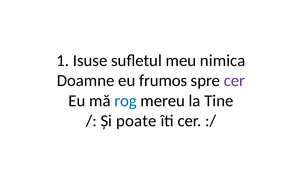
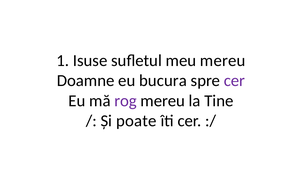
meu nimica: nimica -> mereu (223, 60)
frumos: frumos -> bucura (163, 81)
rog colour: blue -> purple (126, 101)
